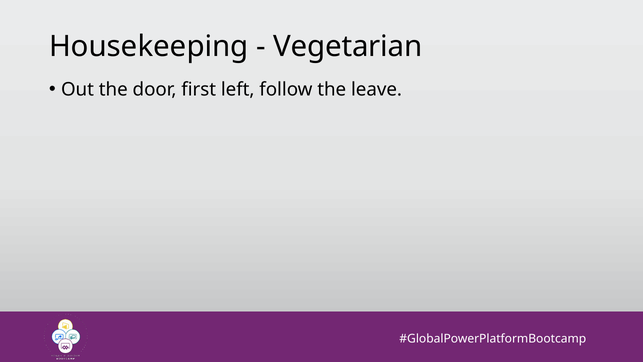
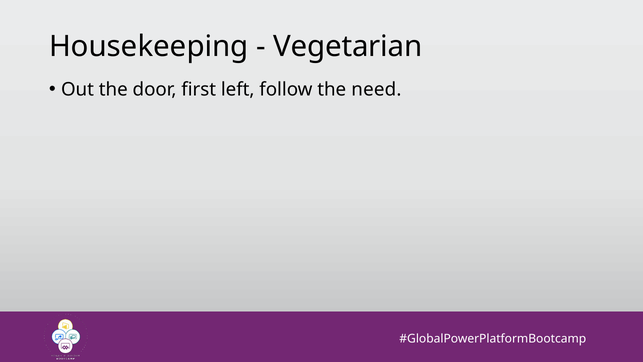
leave: leave -> need (376, 89)
